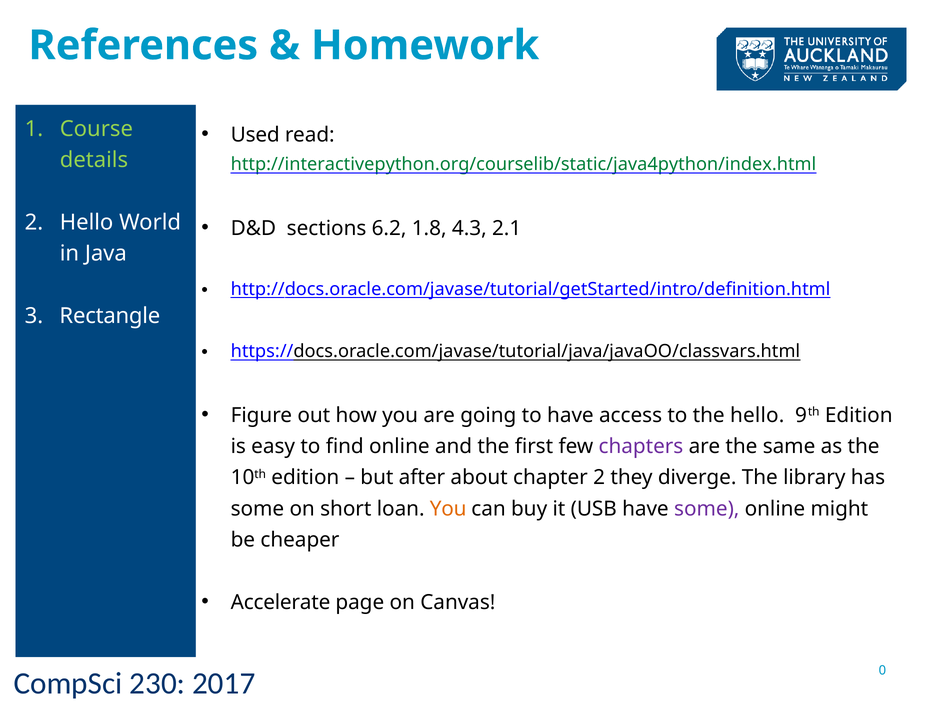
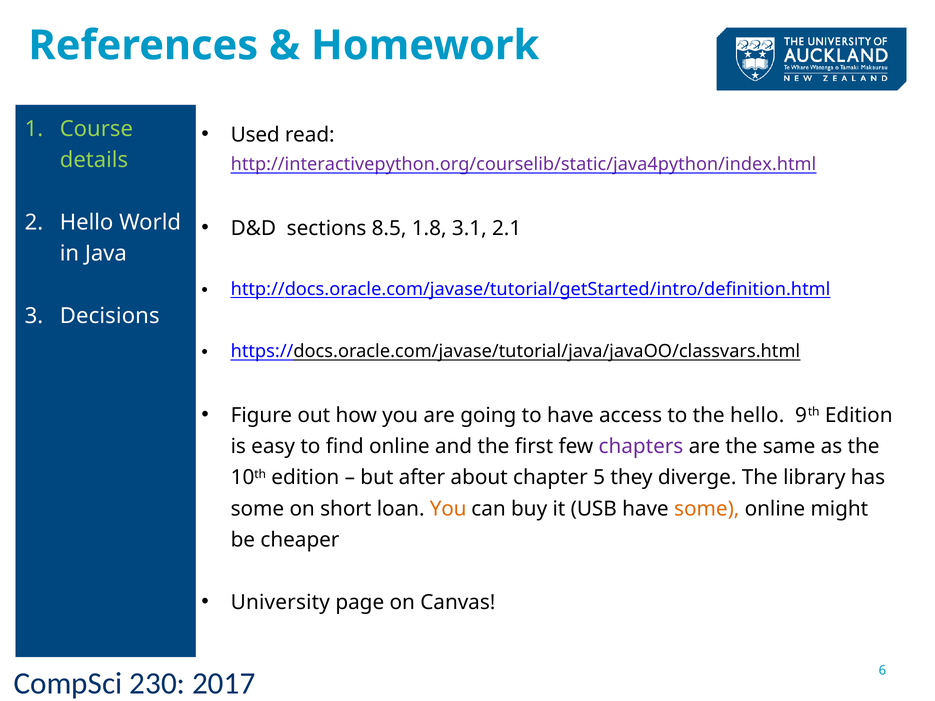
http://interactivepython.org/courselib/static/java4python/index.html colour: green -> purple (523, 164)
6.2: 6.2 -> 8.5 (389, 228)
4.3: 4.3 -> 3.1 (469, 228)
Rectangle: Rectangle -> Decisions (110, 316)
chapter 2: 2 -> 5 (599, 478)
some colour: purple -> orange (707, 509)
Accelerate: Accelerate -> University (280, 603)
0: 0 -> 6 (882, 671)
